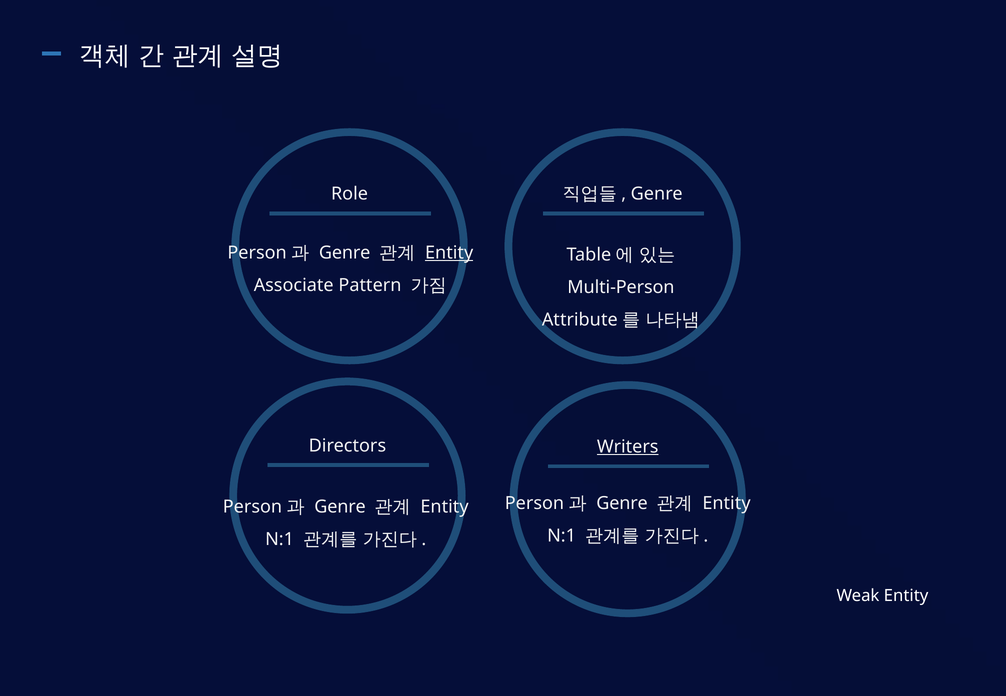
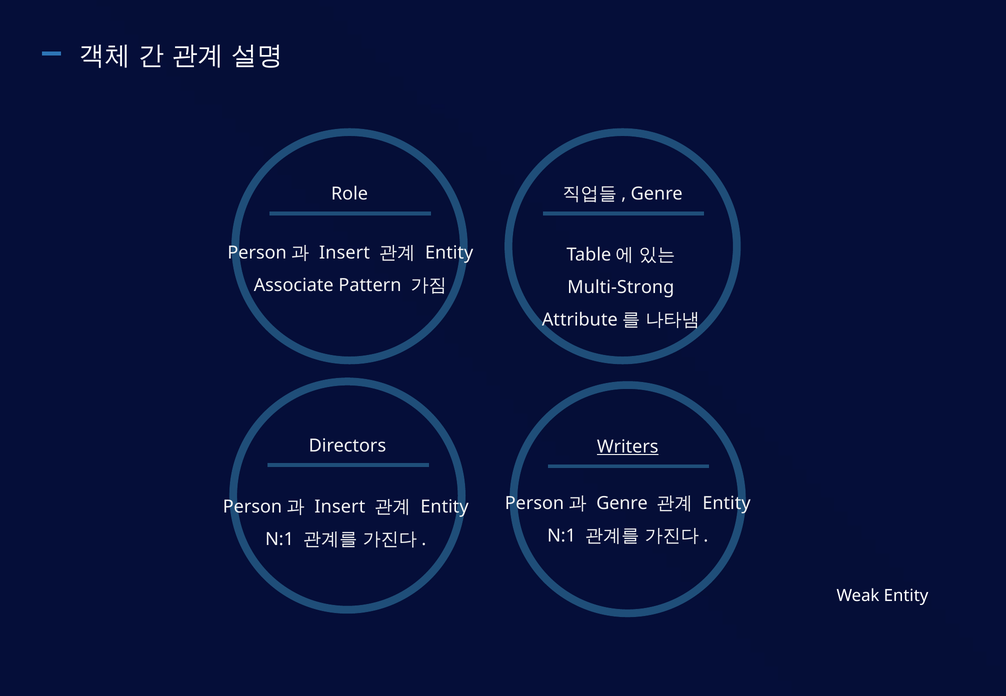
Genre: Genre -> Insert (344, 253)
Entity underline: present -> none (449, 253)
Multi-Person: Multi-Person -> Multi-Strong (621, 288)
Genre: Genre -> Insert (340, 507)
